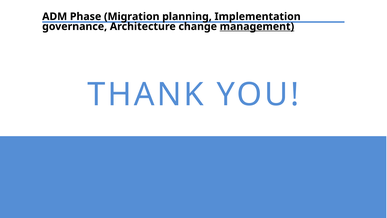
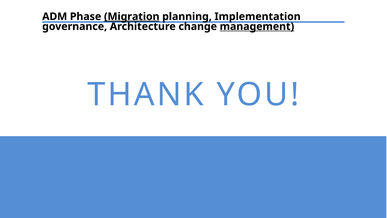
Migration underline: none -> present (132, 17)
